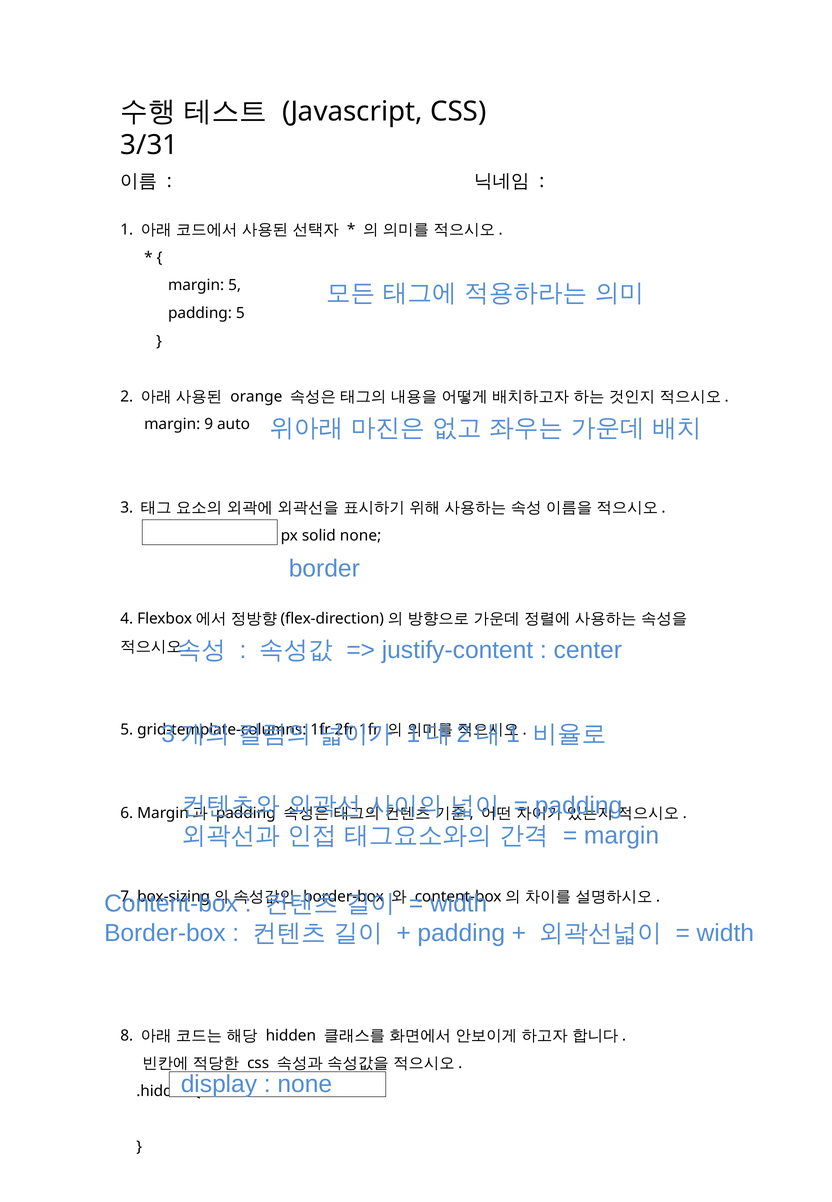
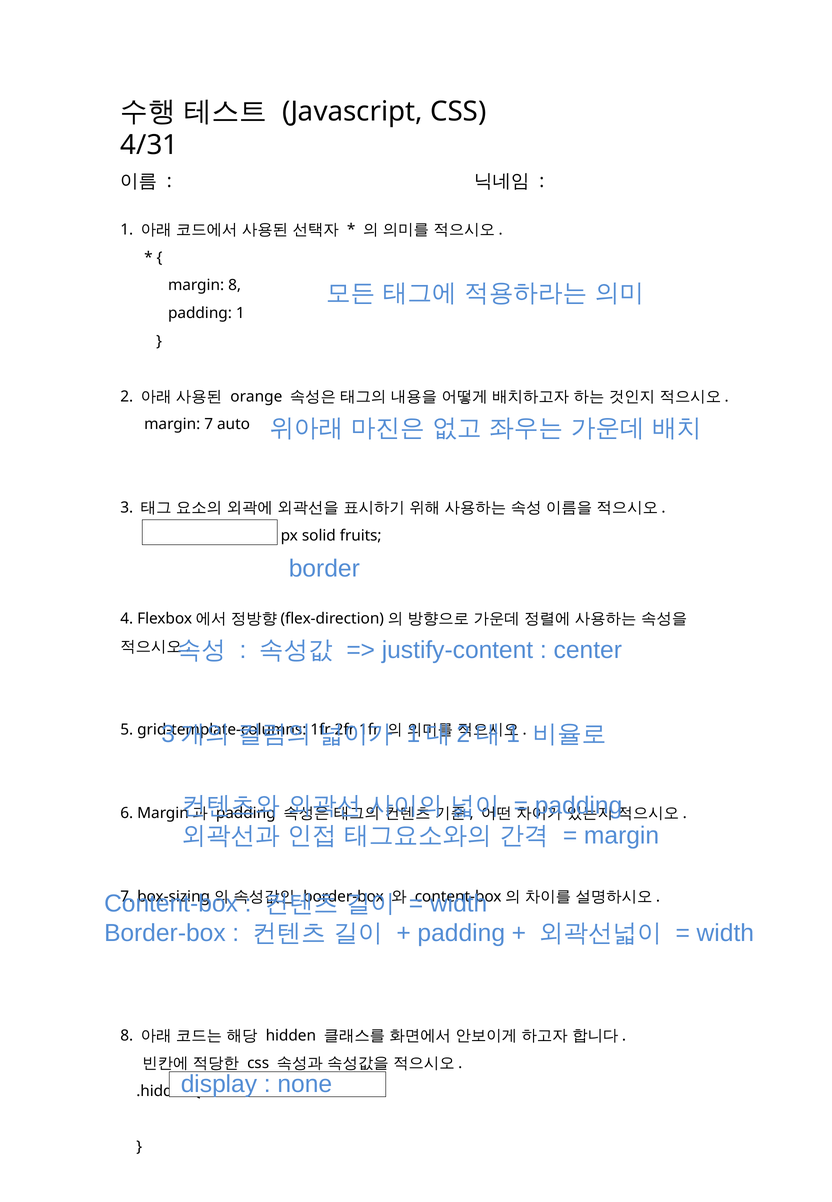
3/31: 3/31 -> 4/31 (149, 145)
margin 5: 5 -> 8 (235, 285)
padding 5: 5 -> 1 (240, 313)
margin 9: 9 -> 7 (209, 424)
solid none: none -> fruits (361, 535)
